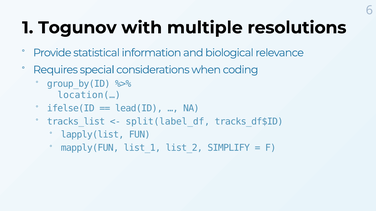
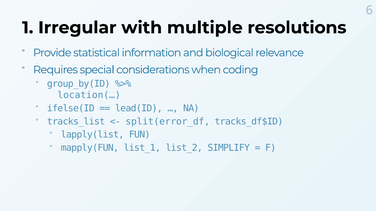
Togunov: Togunov -> Irregular (77, 28)
split(label_df: split(label_df -> split(error_df (168, 122)
